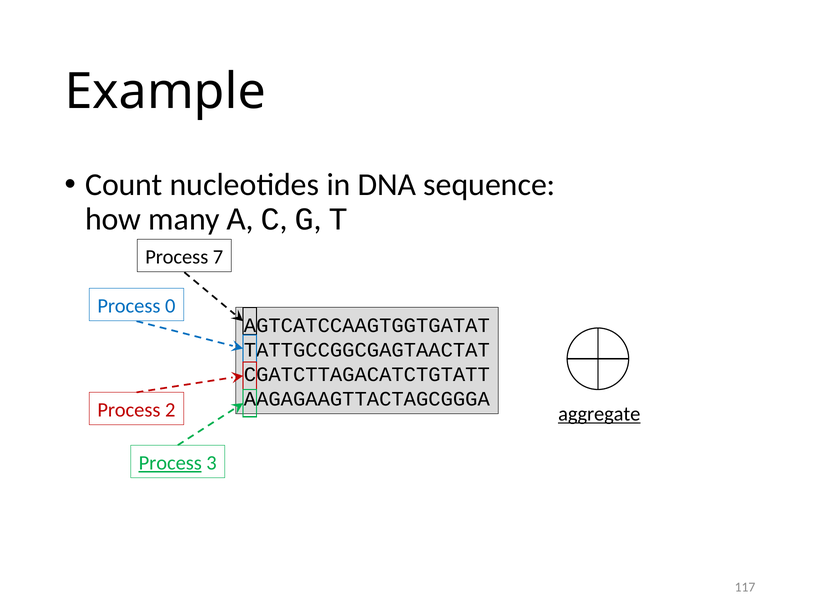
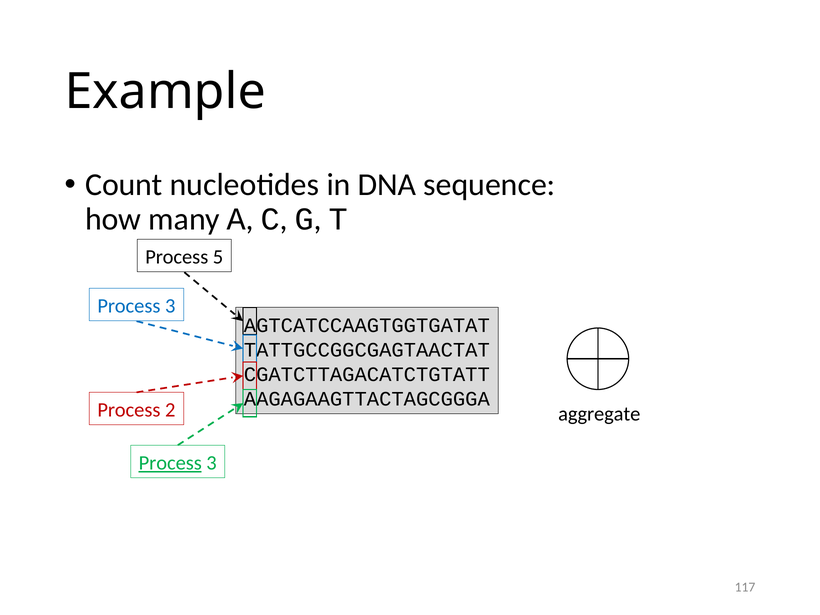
7: 7 -> 5 (218, 257)
0: 0 -> 3 (170, 306)
aggregate underline: present -> none (599, 414)
